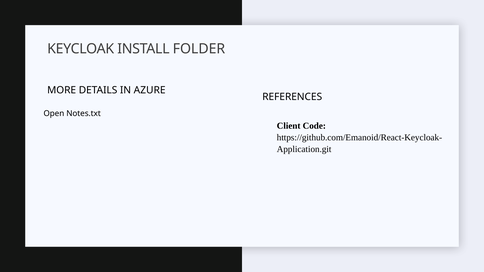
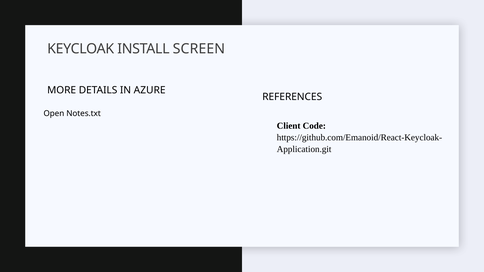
FOLDER: FOLDER -> SCREEN (199, 49)
